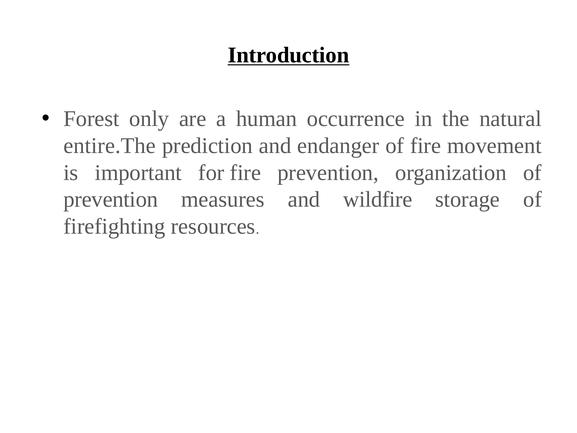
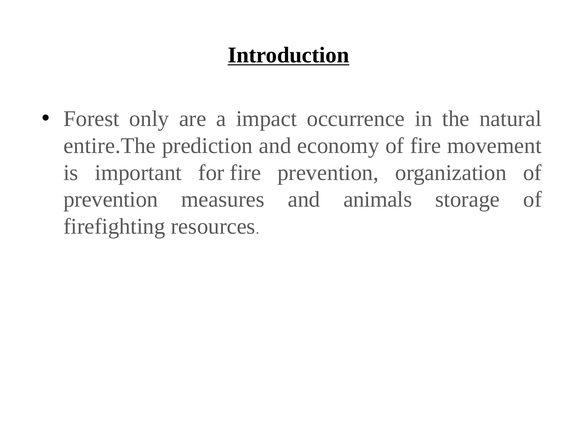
human: human -> impact (267, 119)
endanger: endanger -> economy (338, 146)
wildfire: wildfire -> animals (378, 199)
